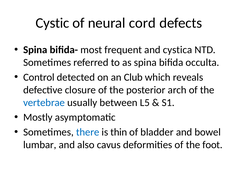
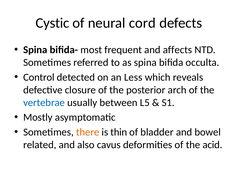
cystica: cystica -> affects (177, 50)
Club: Club -> Less (133, 77)
there colour: blue -> orange (88, 132)
lumbar: lumbar -> related (40, 145)
foot: foot -> acid (212, 145)
